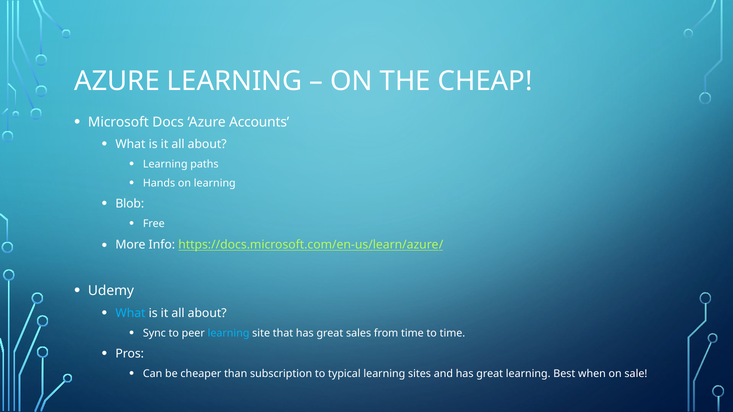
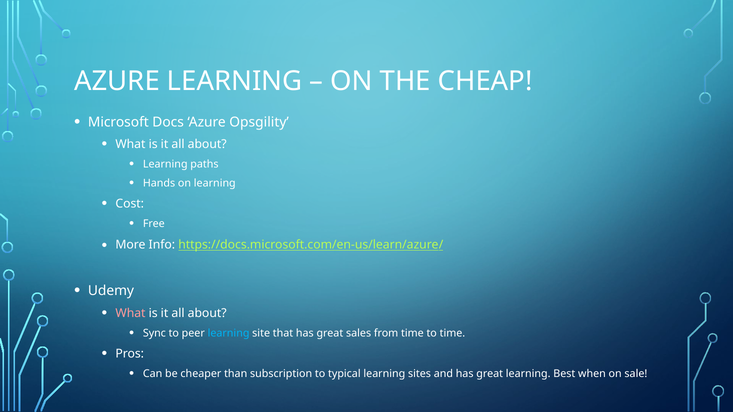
Accounts: Accounts -> Opsgility (259, 122)
Blob: Blob -> Cost (130, 204)
What colour: light blue -> pink (130, 313)
